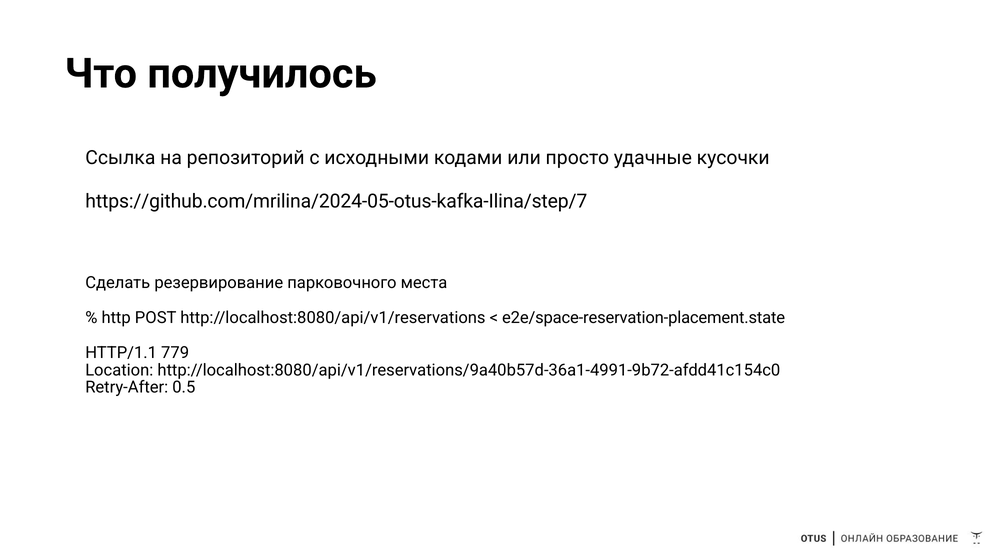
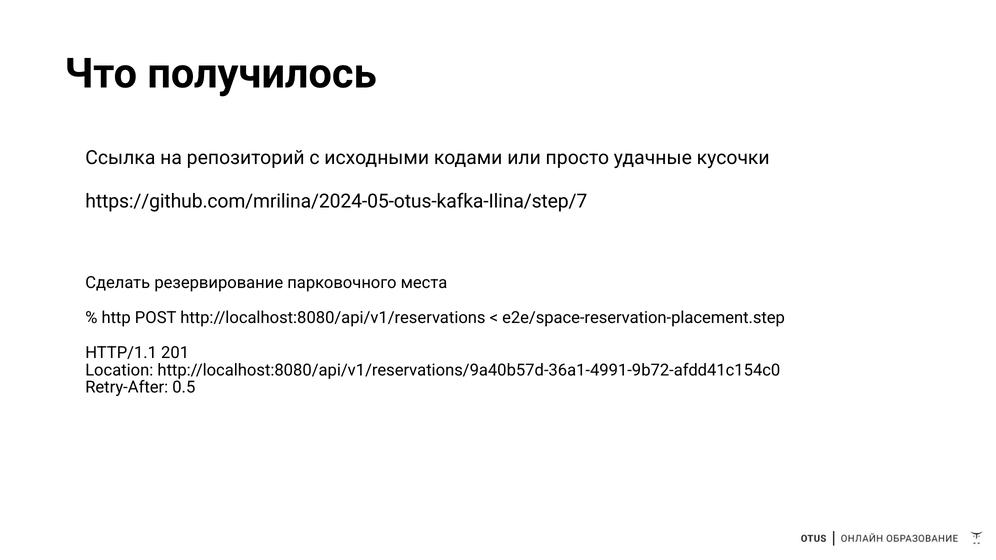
e2e/space-reservation-placement.state: e2e/space-reservation-placement.state -> e2e/space-reservation-placement.step (644, 318)
779: 779 -> 201 (175, 353)
